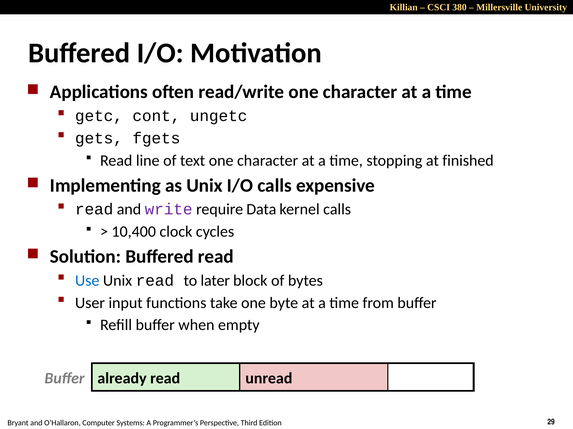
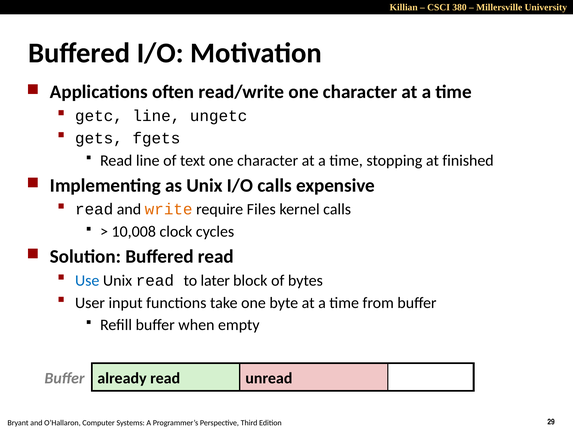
getc cont: cont -> line (156, 116)
write colour: purple -> orange (169, 210)
Data: Data -> Files (261, 210)
10,400: 10,400 -> 10,008 (134, 232)
